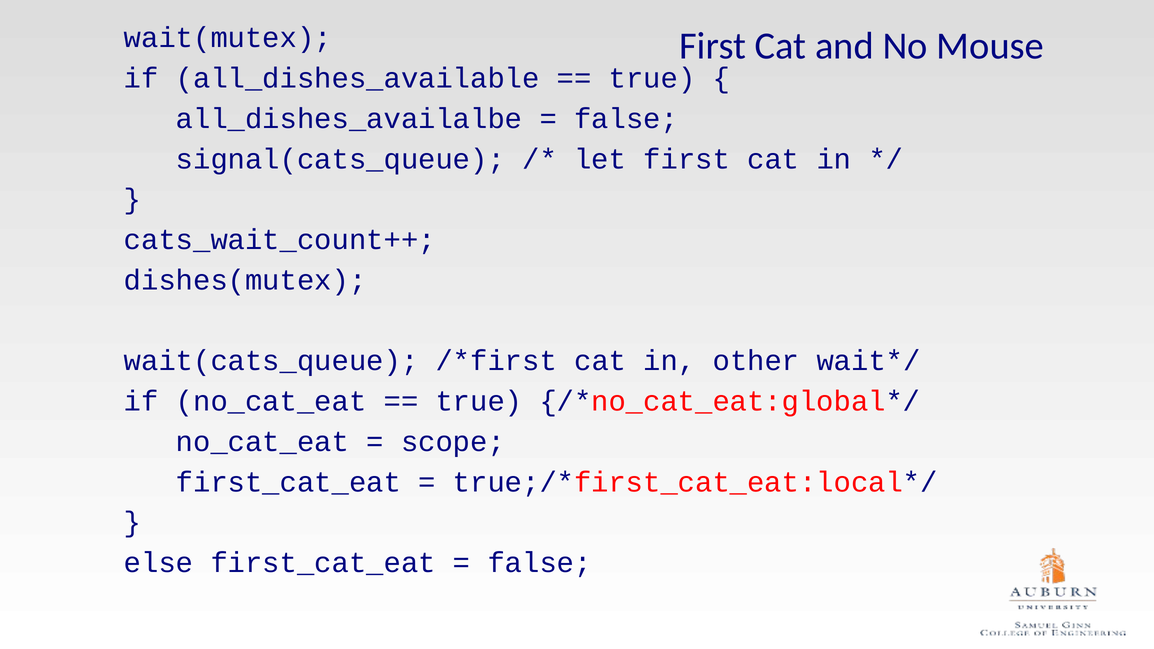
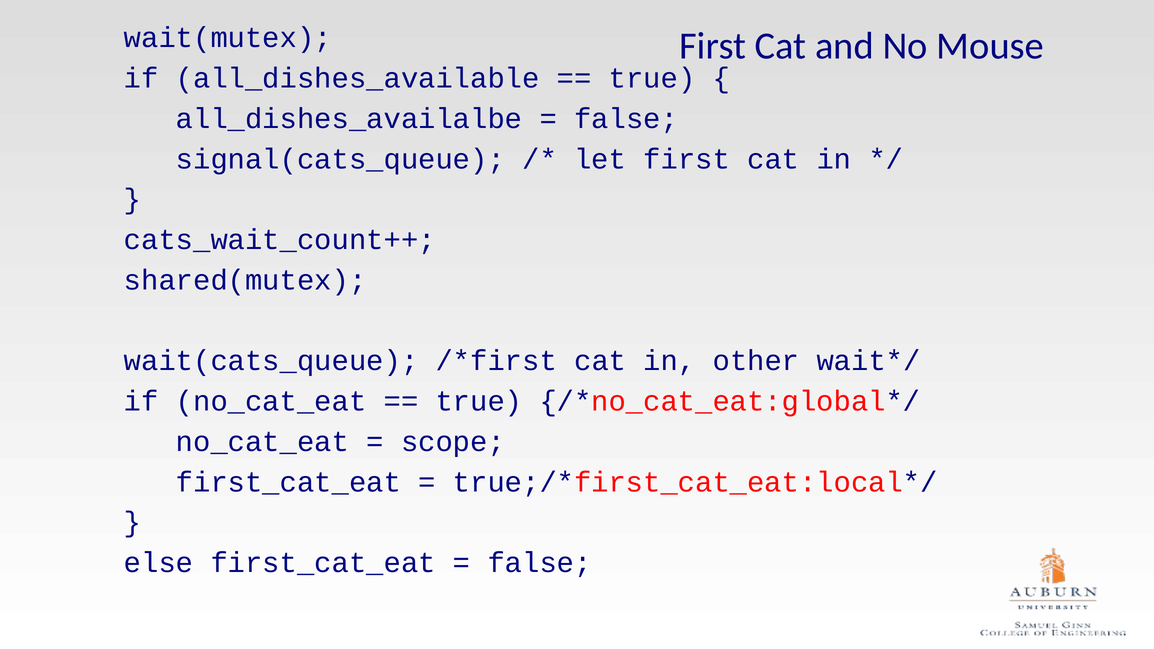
dishes(mutex: dishes(mutex -> shared(mutex (245, 280)
